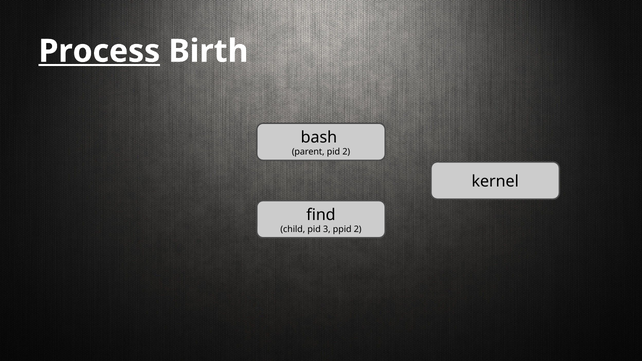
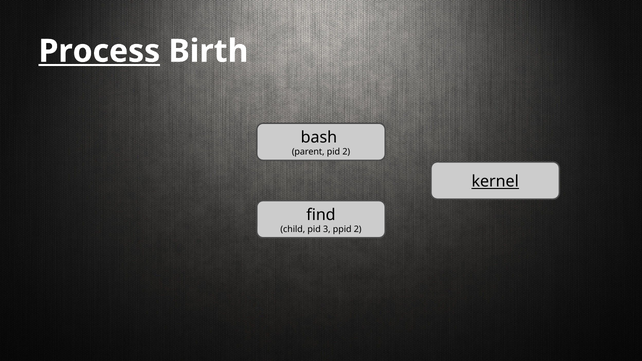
kernel underline: none -> present (495, 182)
